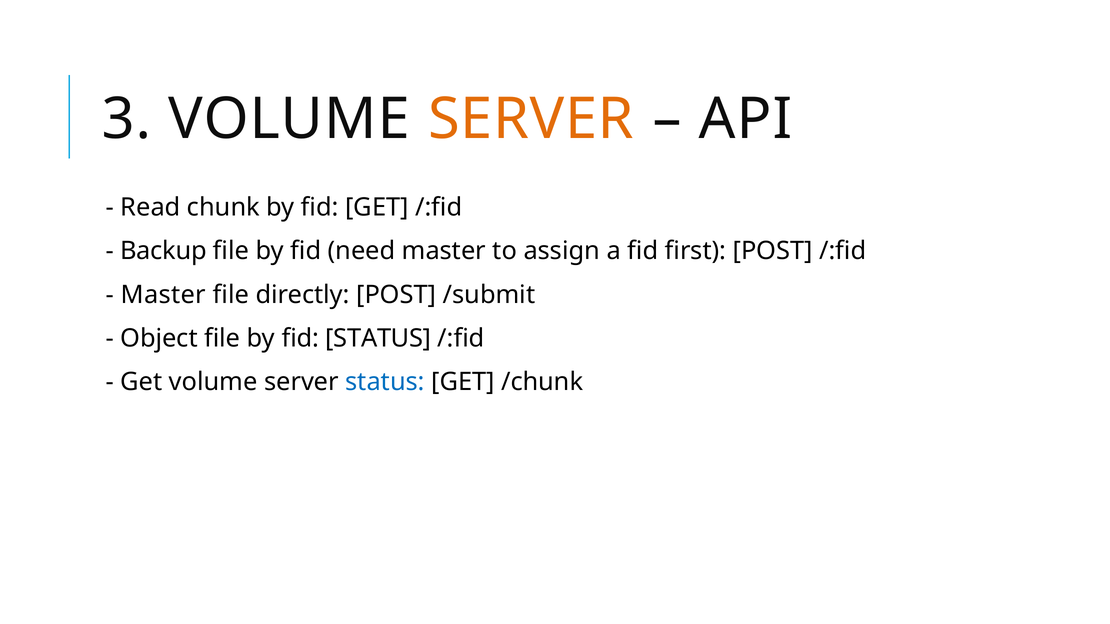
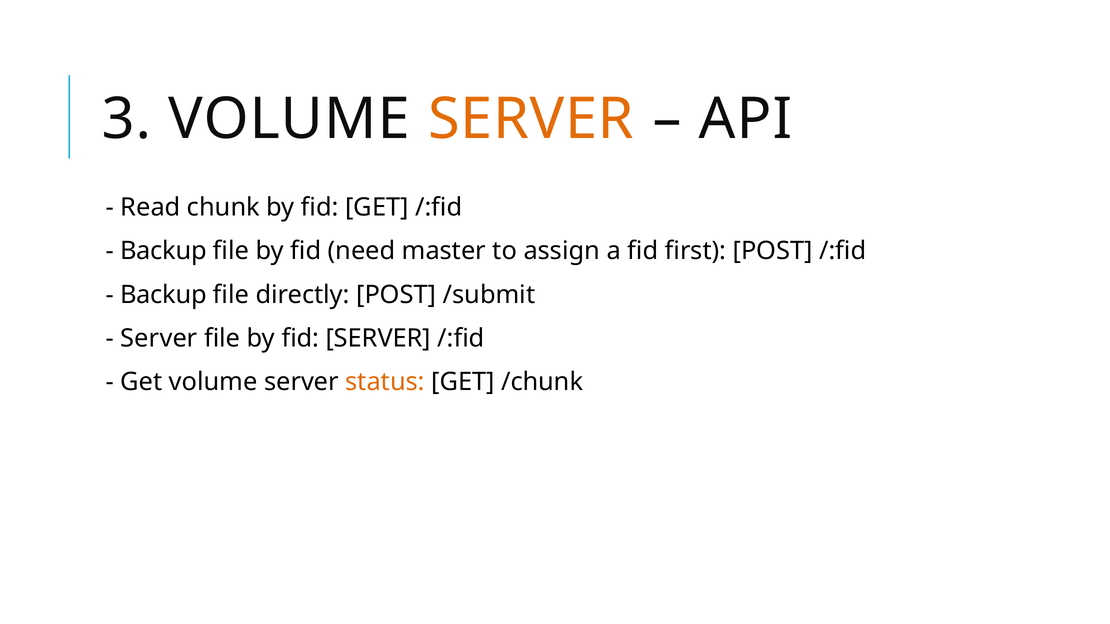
Master: Master -> Backup (164, 295)
Object: Object -> Server (159, 339)
fid STATUS: STATUS -> SERVER (378, 339)
status colour: blue -> orange (385, 382)
